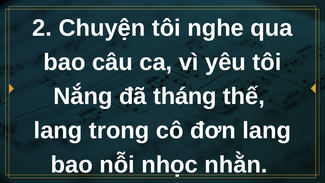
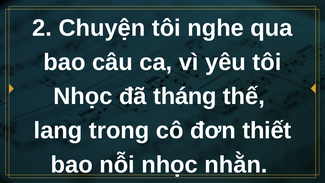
Nắng: Nắng -> Nhọc (83, 96)
đơn lang: lang -> thiết (267, 130)
